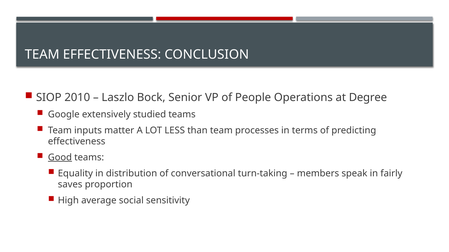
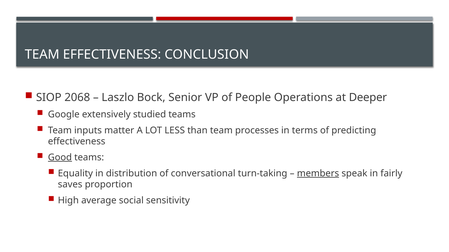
2010: 2010 -> 2068 (77, 98)
Degree: Degree -> Deeper (368, 98)
members underline: none -> present (318, 174)
